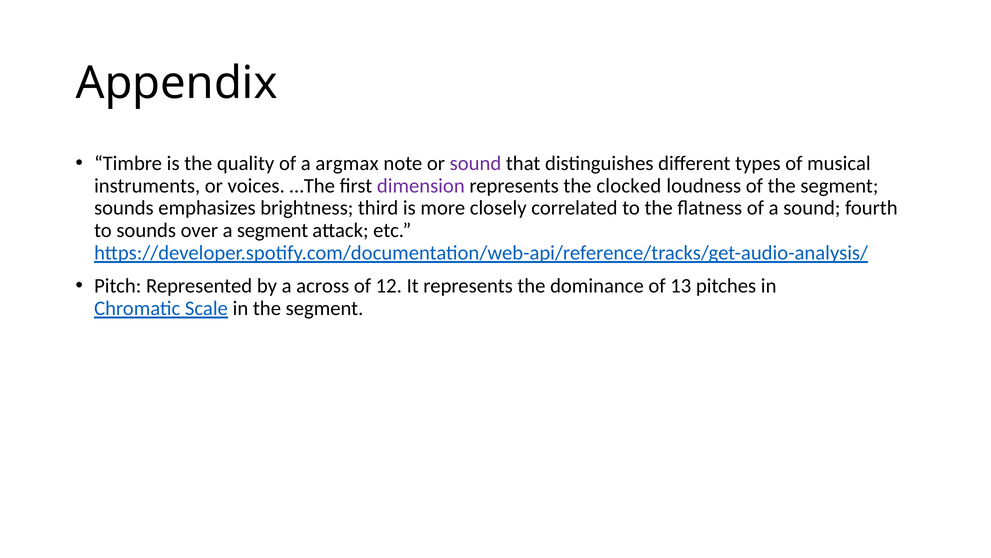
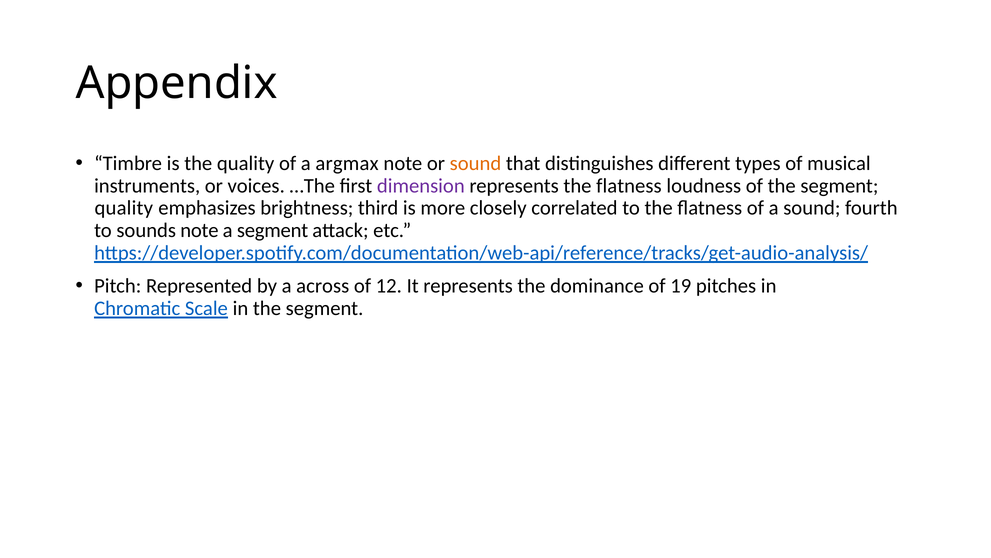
sound colour: purple -> orange (475, 163)
represents the clocked: clocked -> flatness (629, 185)
sounds: sounds -> quality (124, 208)
sounds over: over -> note (199, 230)
13: 13 -> 19 (681, 286)
